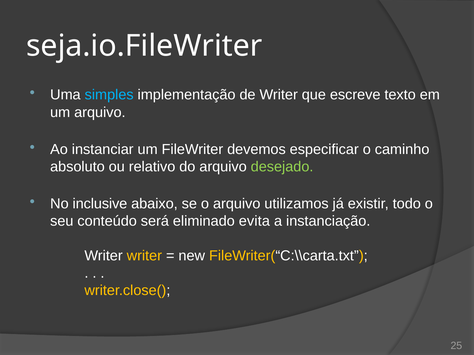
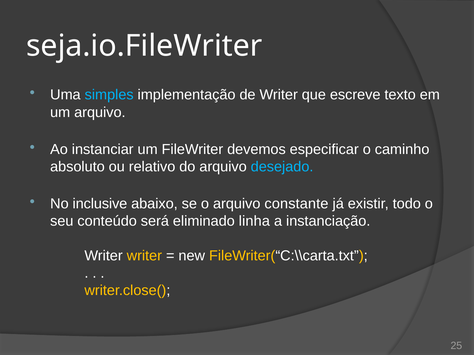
desejado colour: light green -> light blue (282, 167)
utilizamos: utilizamos -> constante (296, 204)
evita: evita -> linha (254, 221)
